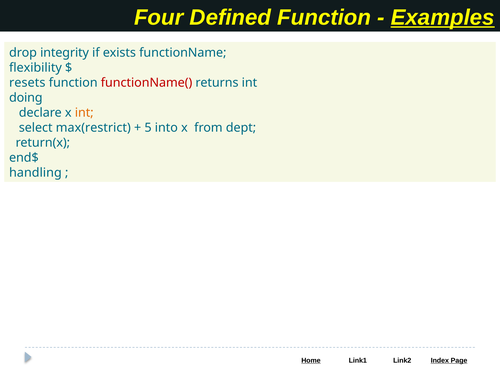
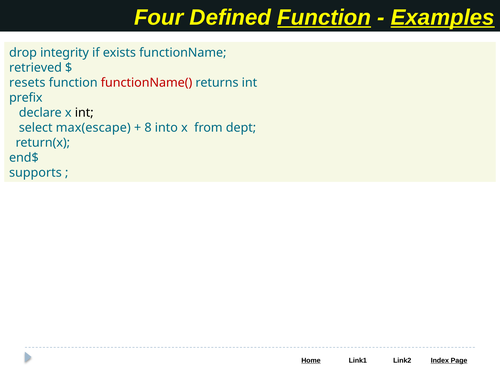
Function underline: none -> present (324, 17)
flexibility: flexibility -> retrieved (35, 68)
doing: doing -> prefix (26, 98)
int colour: orange -> black (84, 113)
max(restrict: max(restrict -> max(escape (93, 128)
5: 5 -> 8 (148, 128)
handling: handling -> supports (35, 173)
